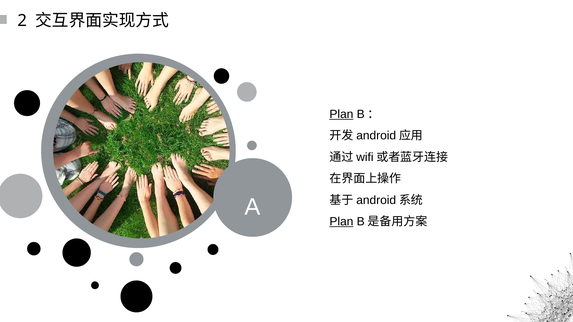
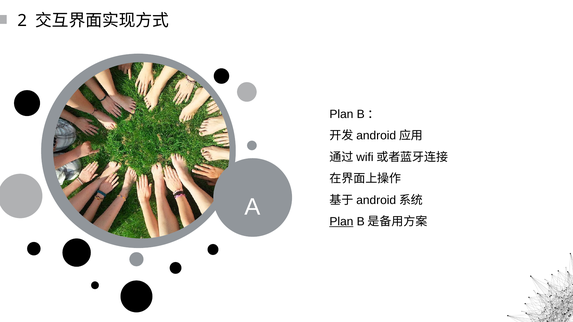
Plan underline: present -> none (341, 114)
